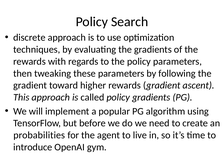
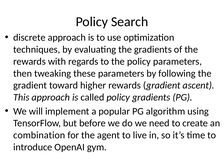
probabilities: probabilities -> combination (39, 135)
